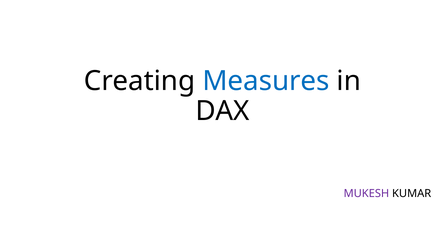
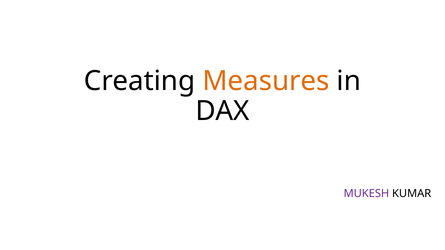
Measures colour: blue -> orange (266, 81)
